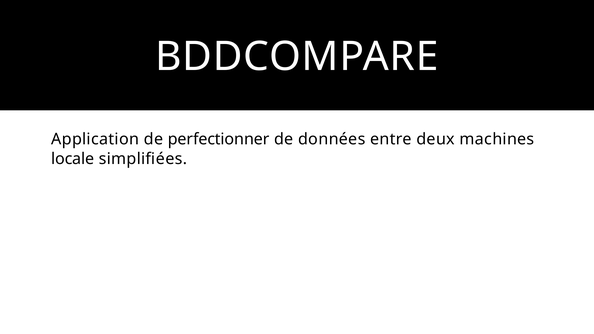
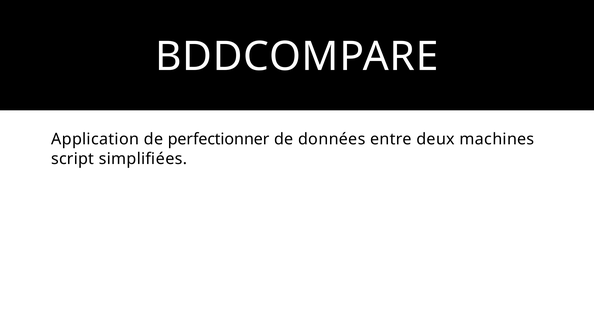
locale: locale -> script (73, 159)
